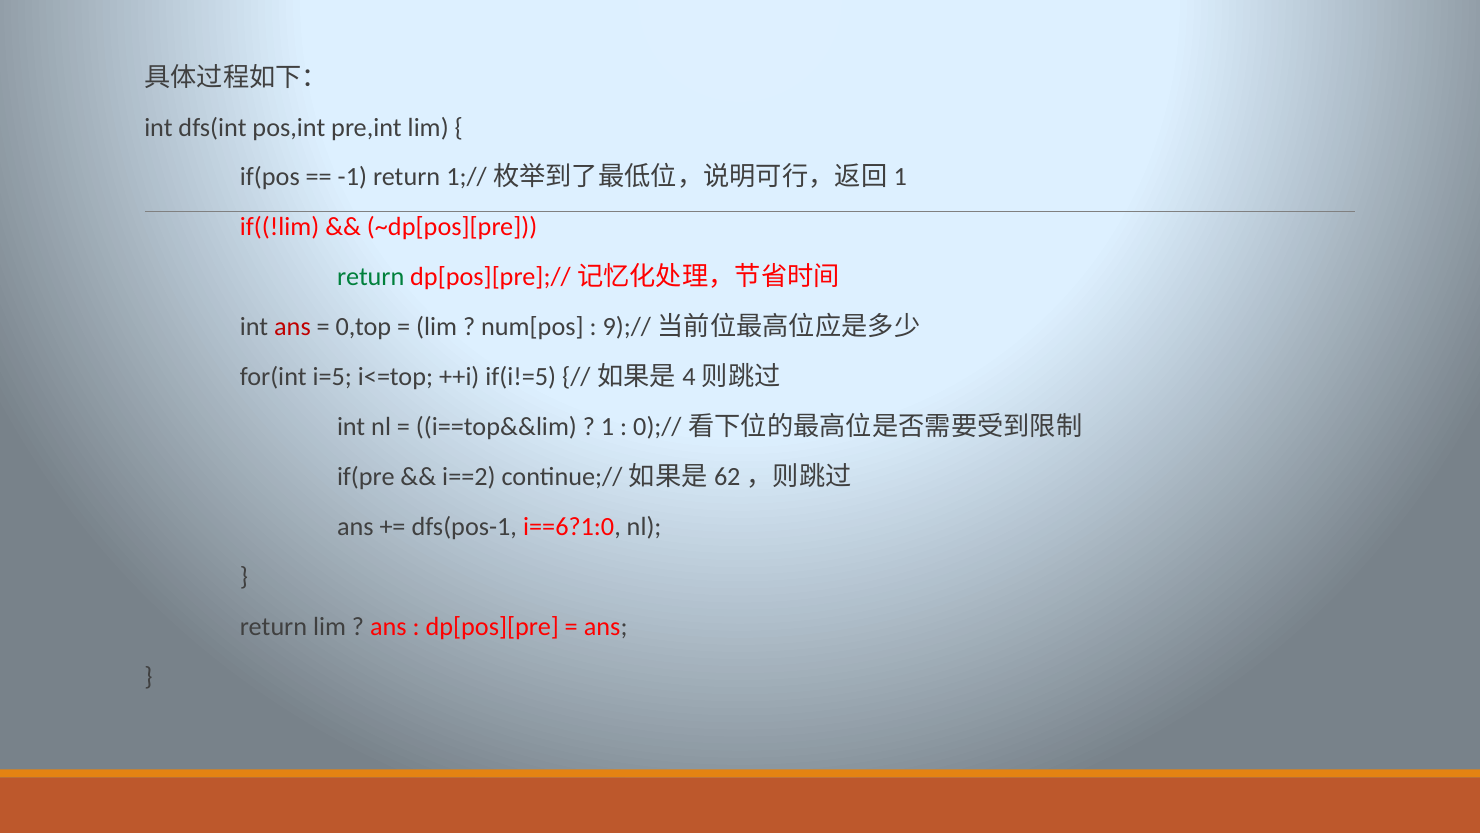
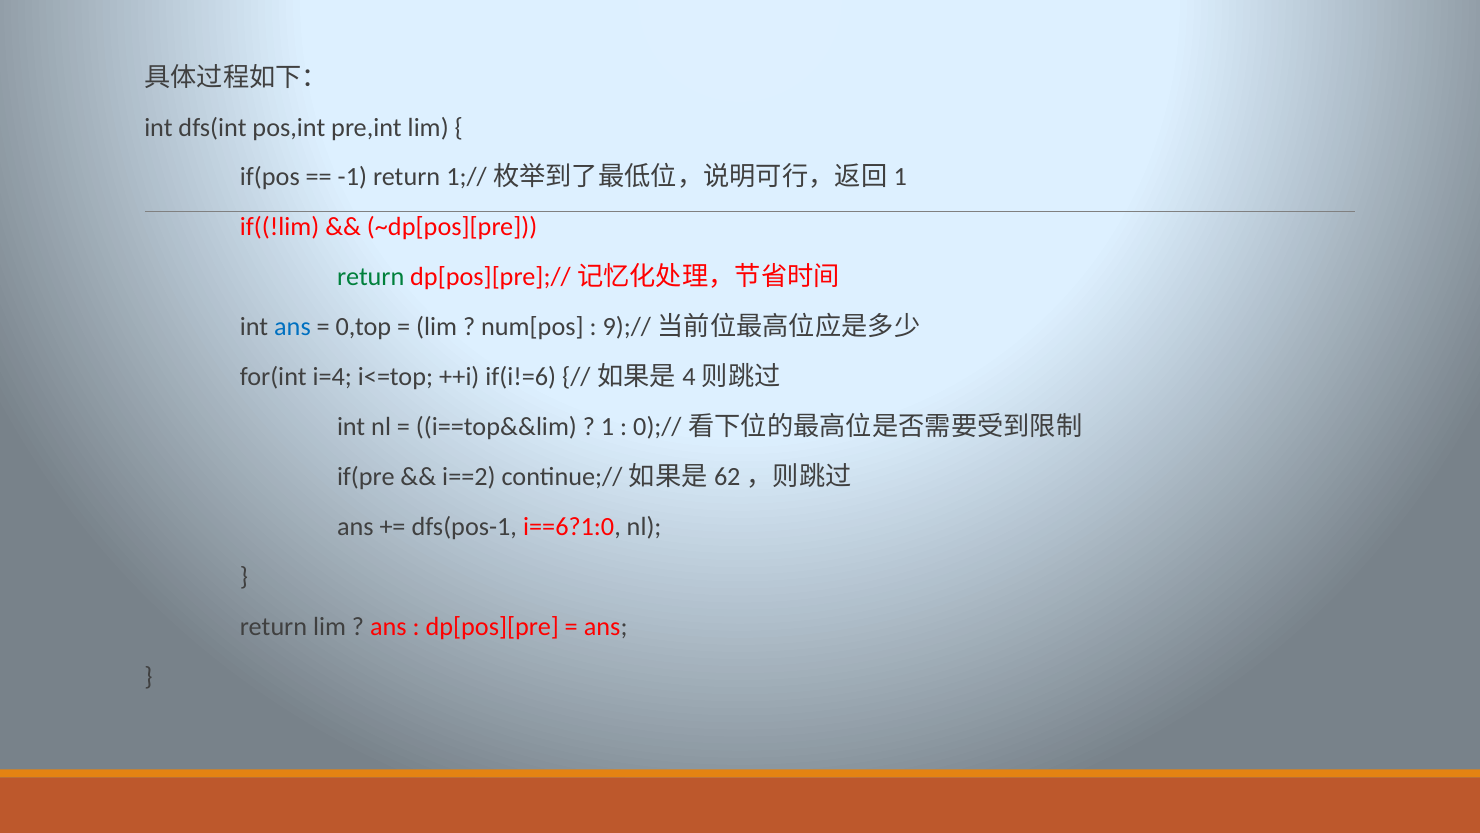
ans colour: red -> blue (292, 327)
i=5: i=5 -> i=4 (332, 377)
if(i!=5: if(i!=5 -> if(i!=6 (521, 377)
